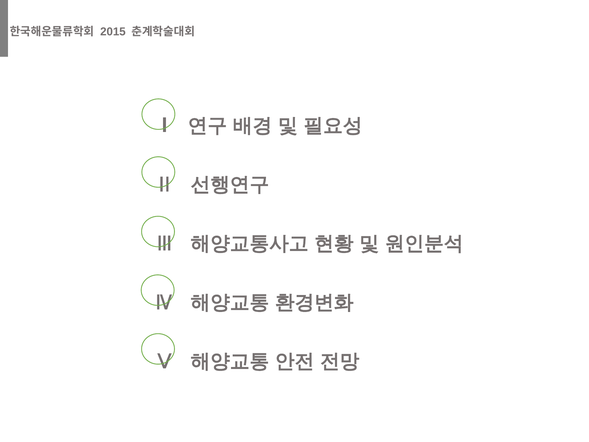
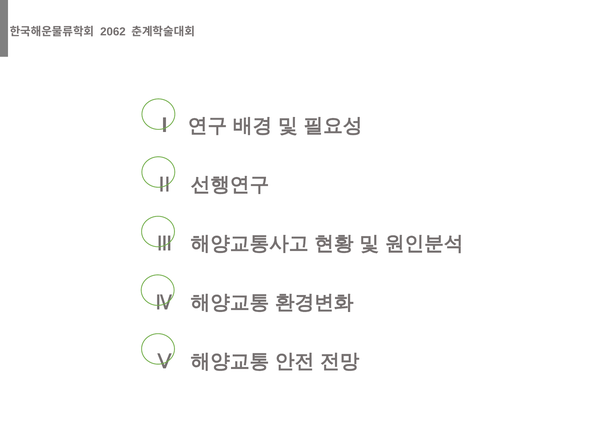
2015: 2015 -> 2062 (113, 32)
